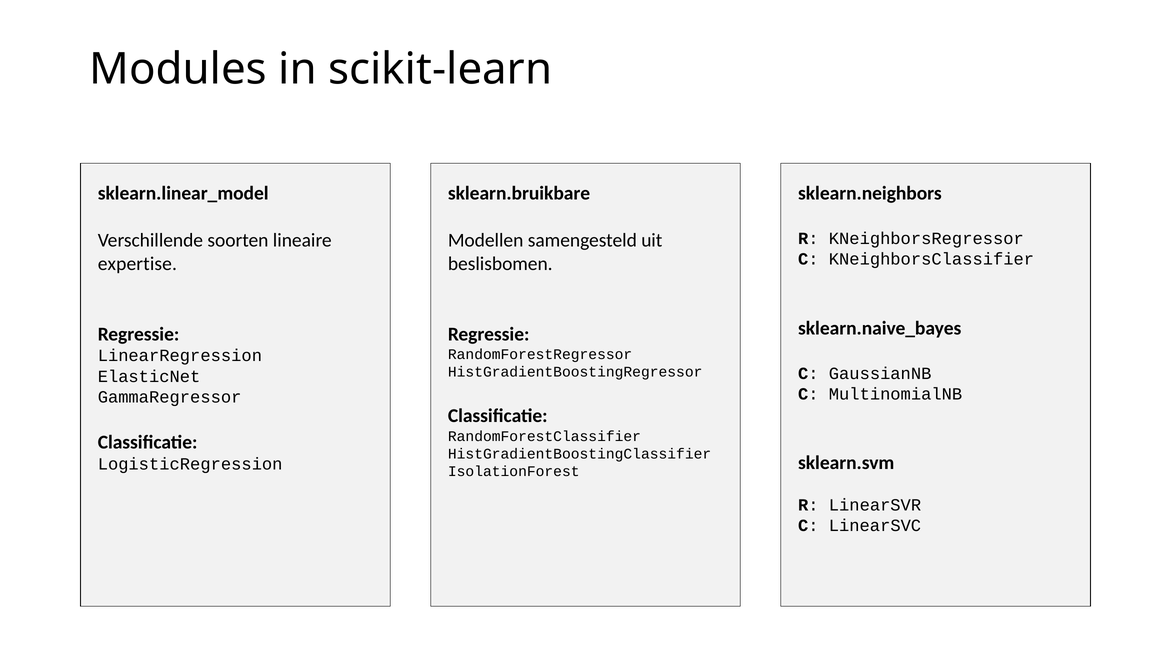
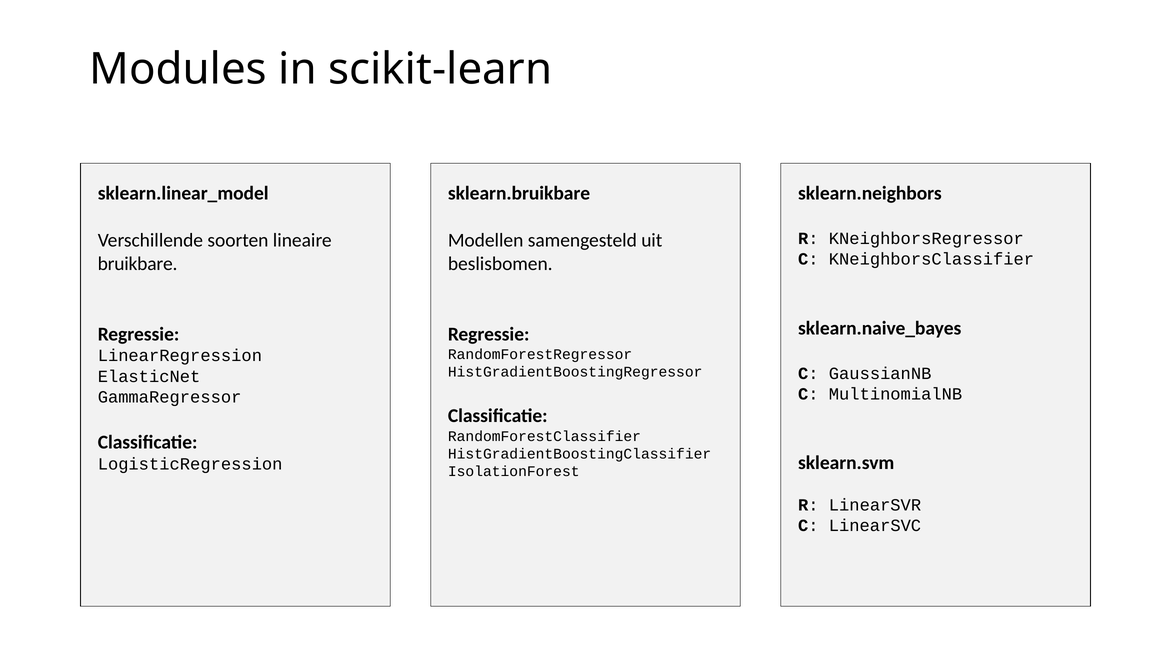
expertise: expertise -> bruikbare (138, 264)
